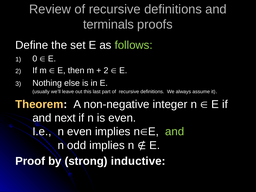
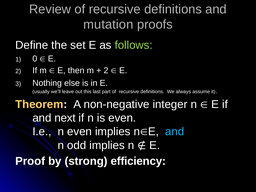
terminals: terminals -> mutation (108, 25)
and colour: light green -> light blue (175, 132)
inductive: inductive -> efficiency (138, 161)
